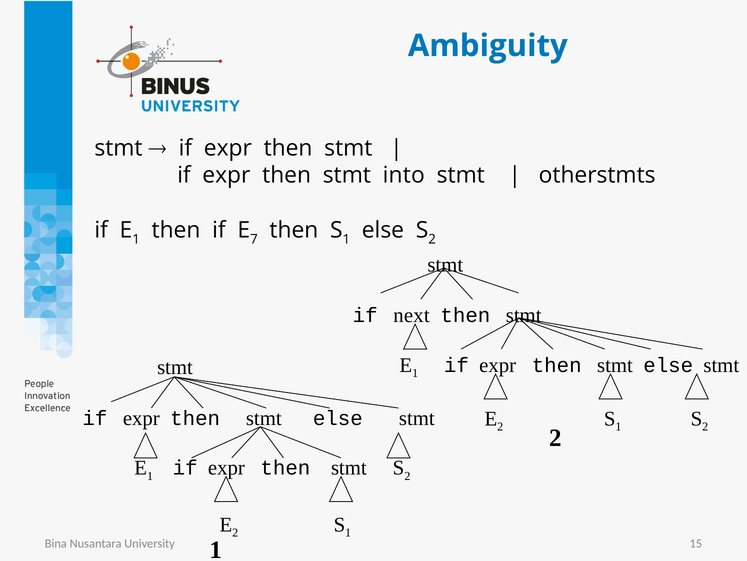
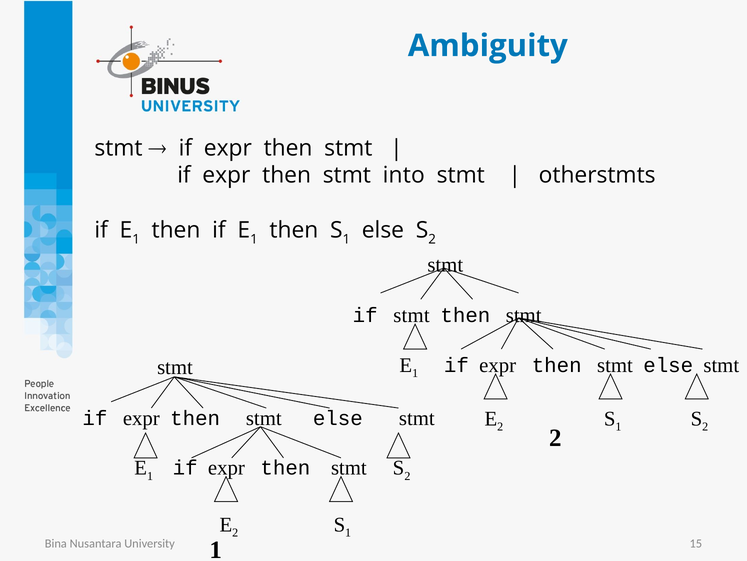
7: 7 -> 1 (254, 239)
if next: next -> stmt (411, 315)
